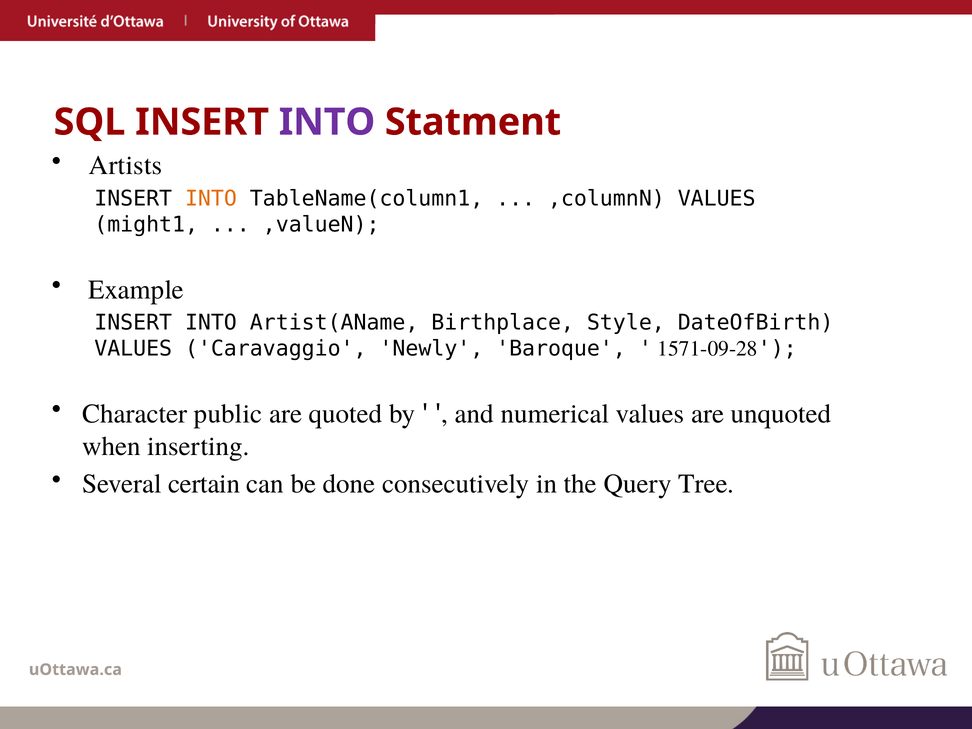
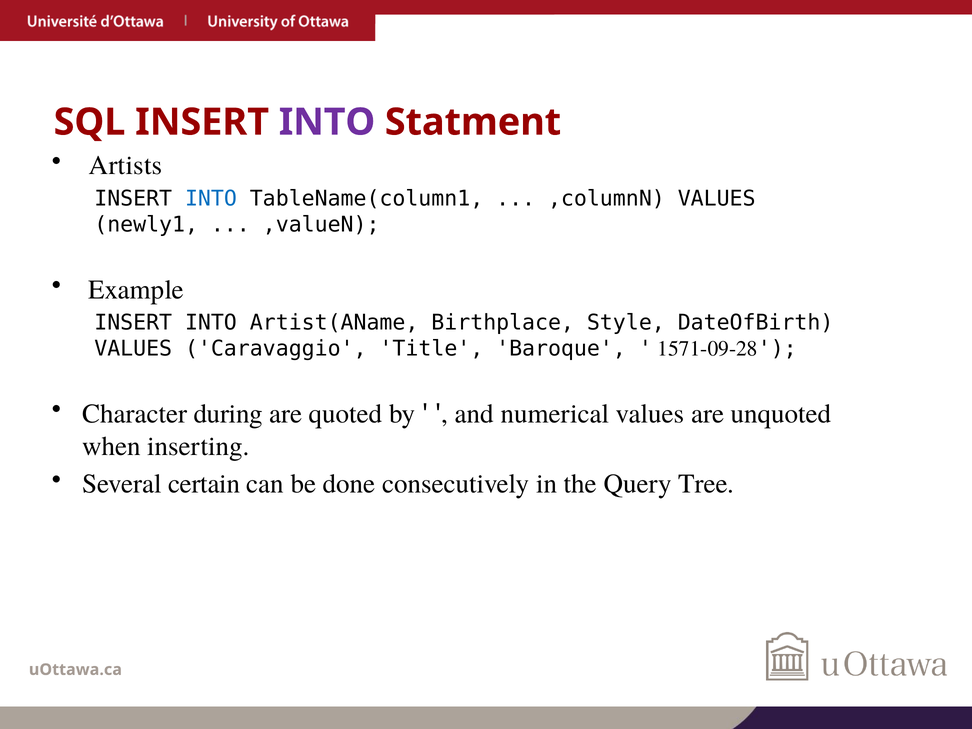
INTO colour: orange -> blue (211, 199)
might1: might1 -> newly1 (146, 224)
Newly: Newly -> Title (431, 349)
public: public -> during (228, 414)
